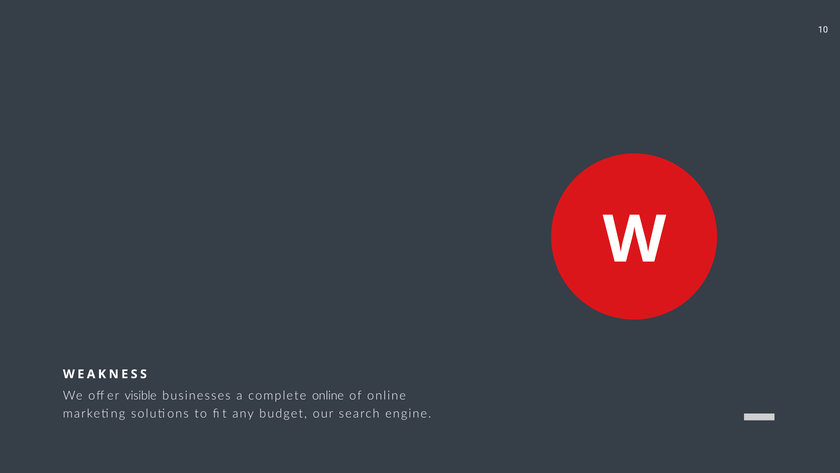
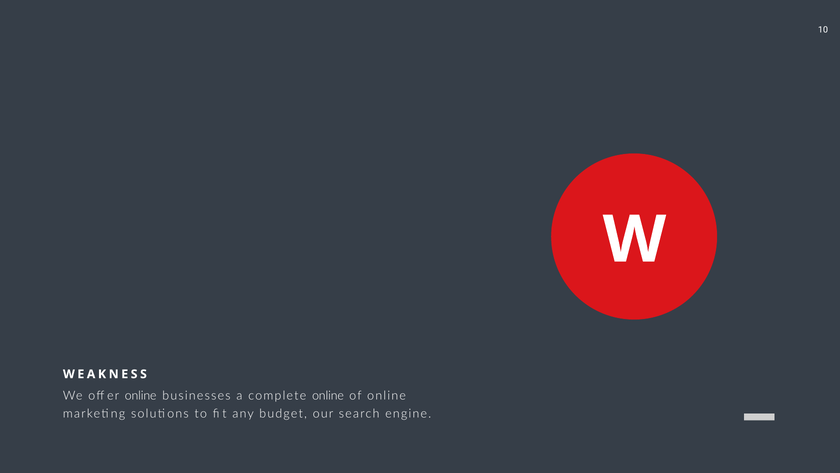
offer visible: visible -> online (141, 395)
